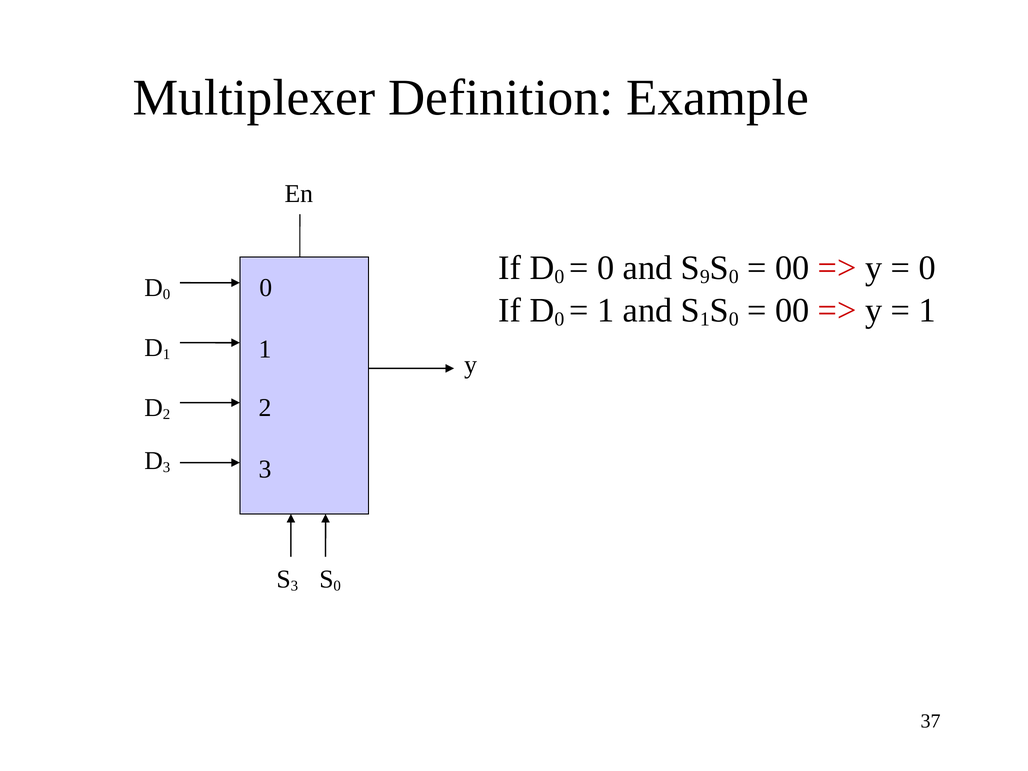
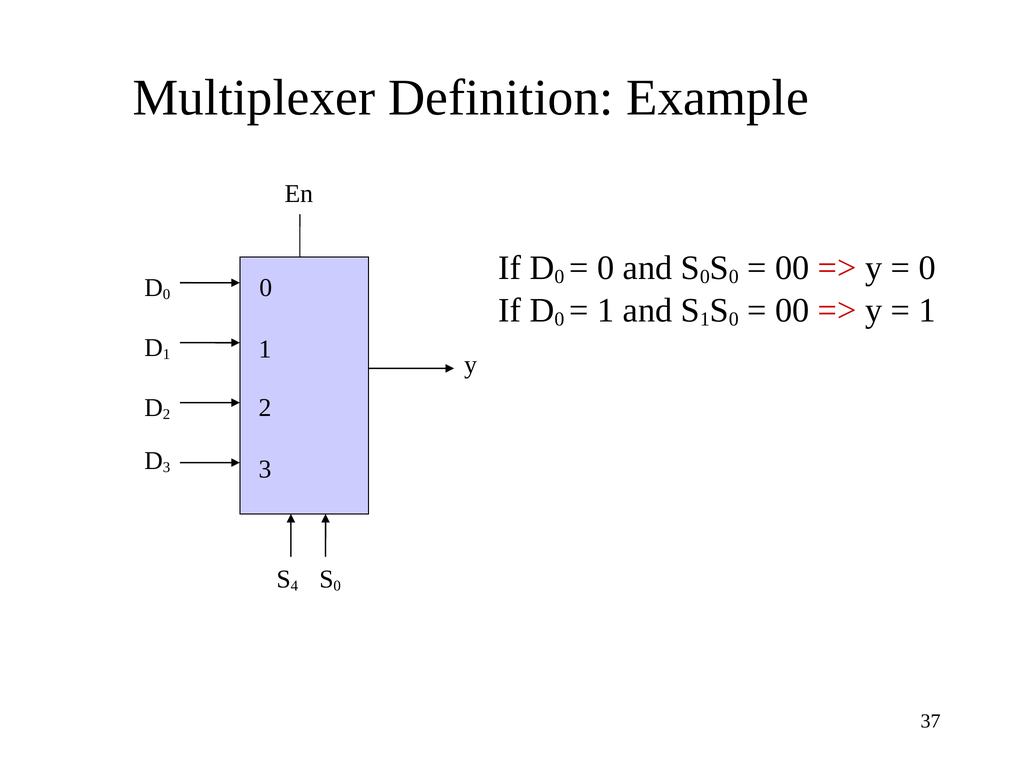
9: 9 -> 0 (705, 277)
3: 3 -> 4 (294, 586)
